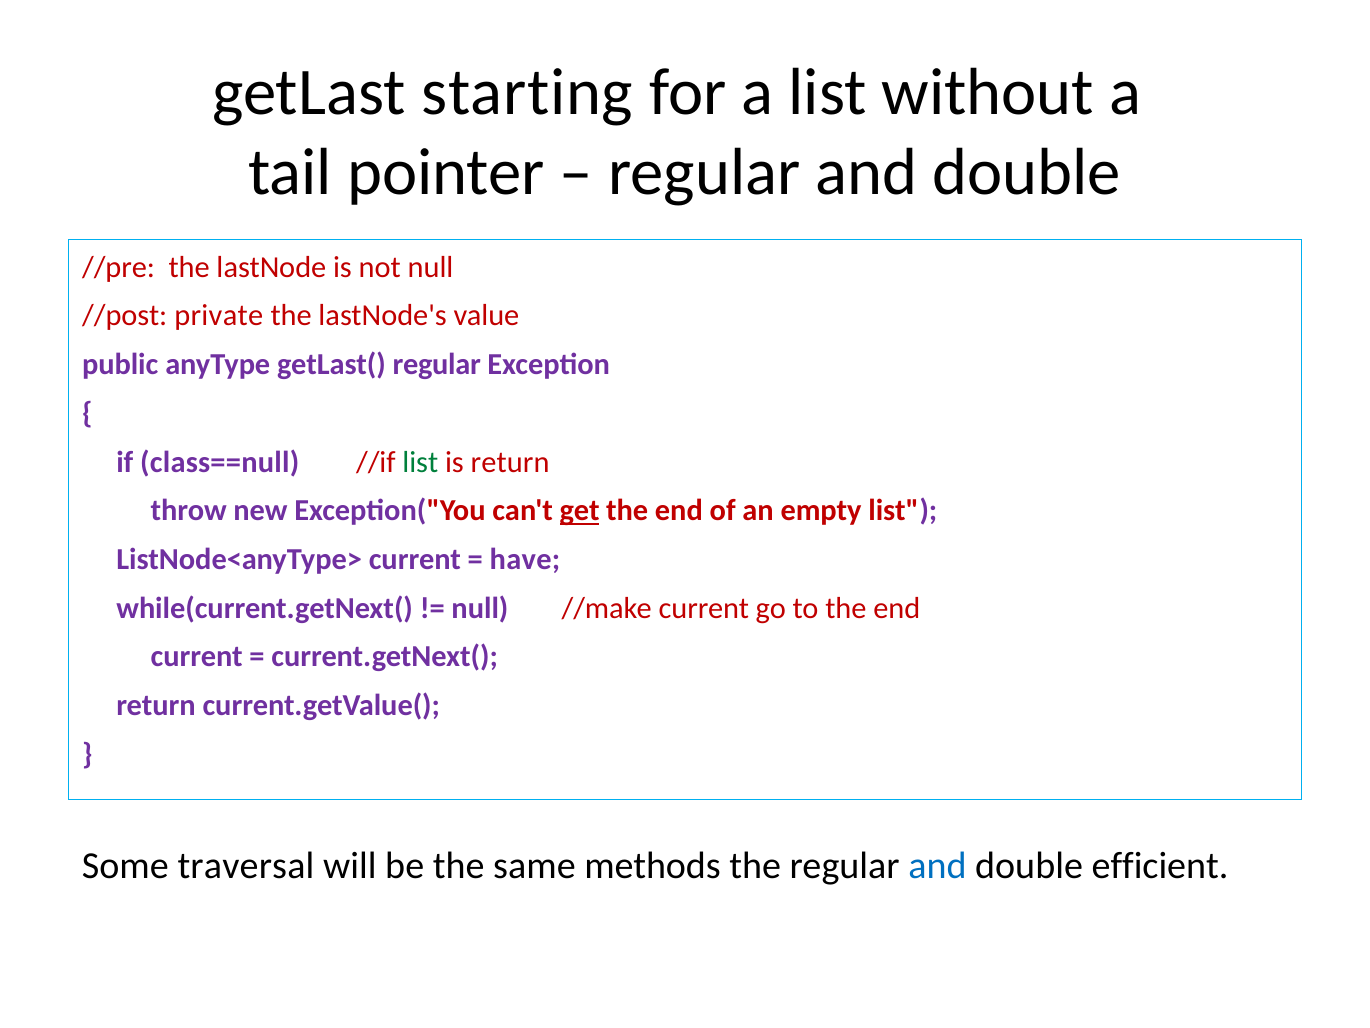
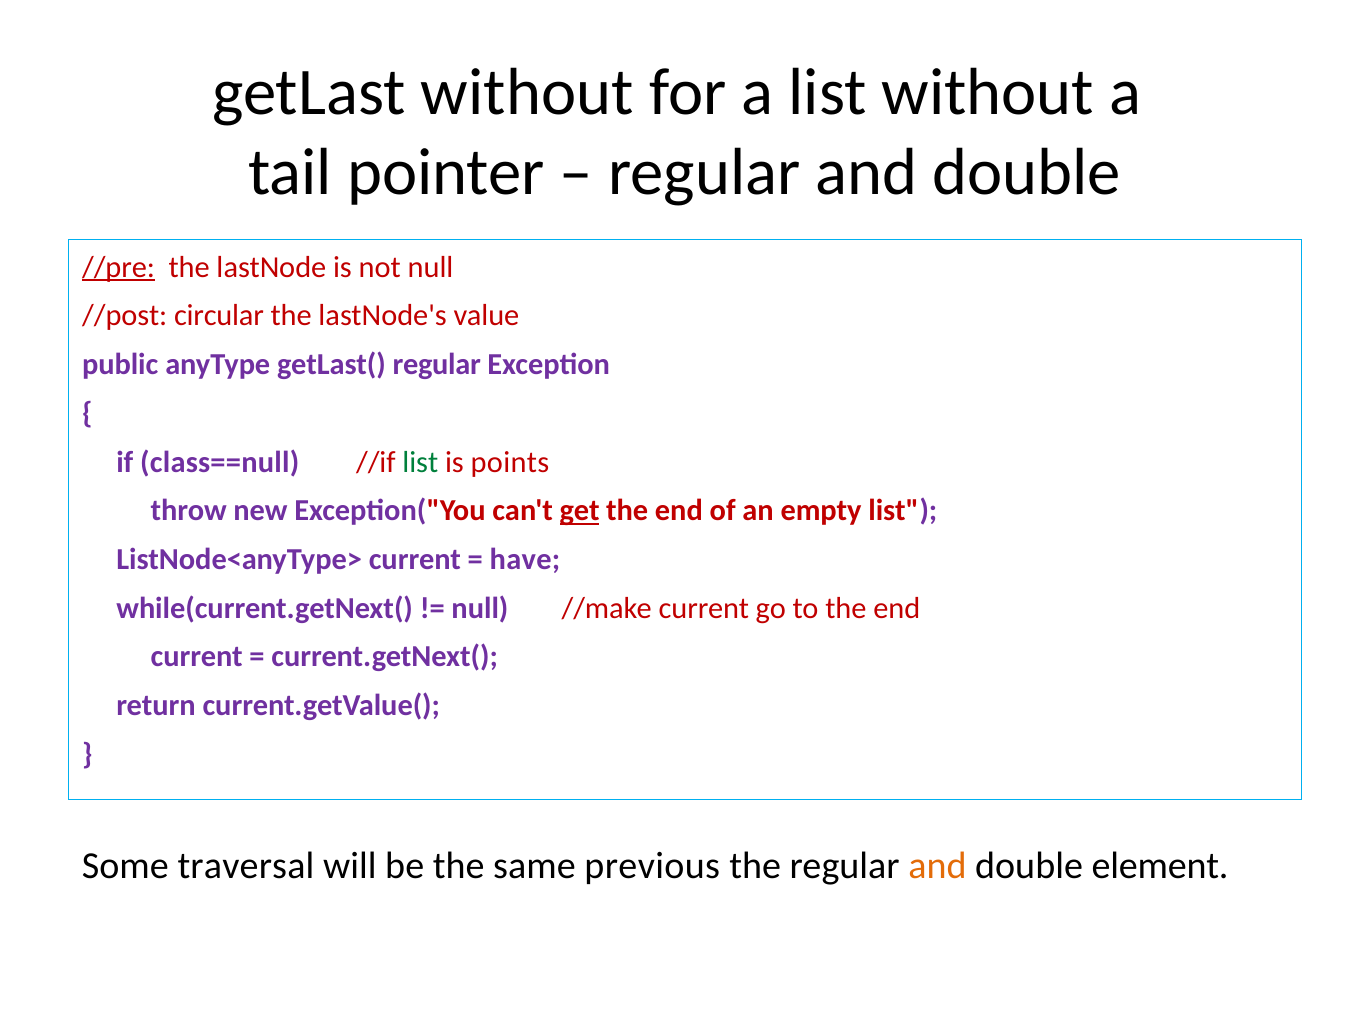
getLast starting: starting -> without (527, 93)
//pre underline: none -> present (119, 267)
private: private -> circular (219, 316)
is return: return -> points (510, 462)
methods: methods -> previous (652, 866)
and colour: blue -> orange (937, 866)
efficient: efficient -> element (1160, 866)
